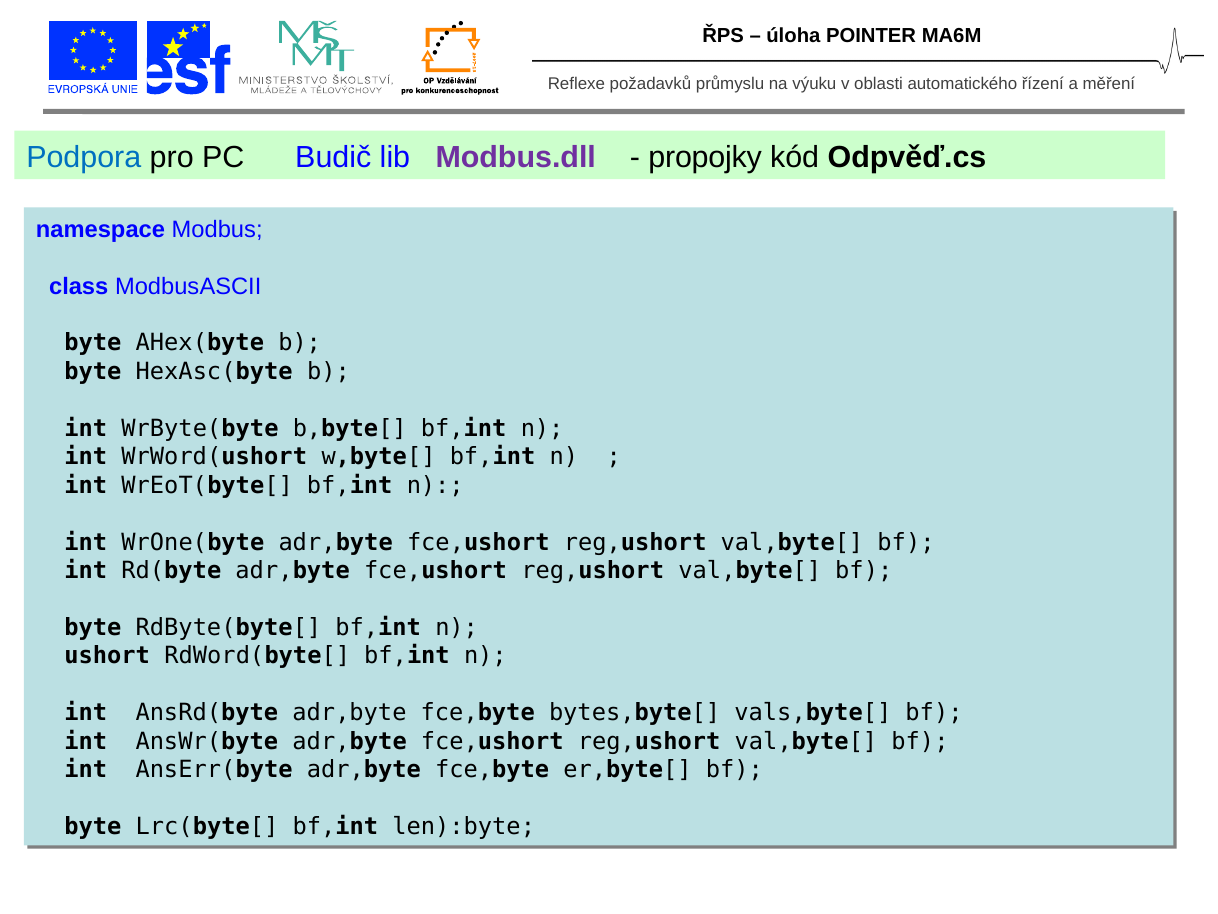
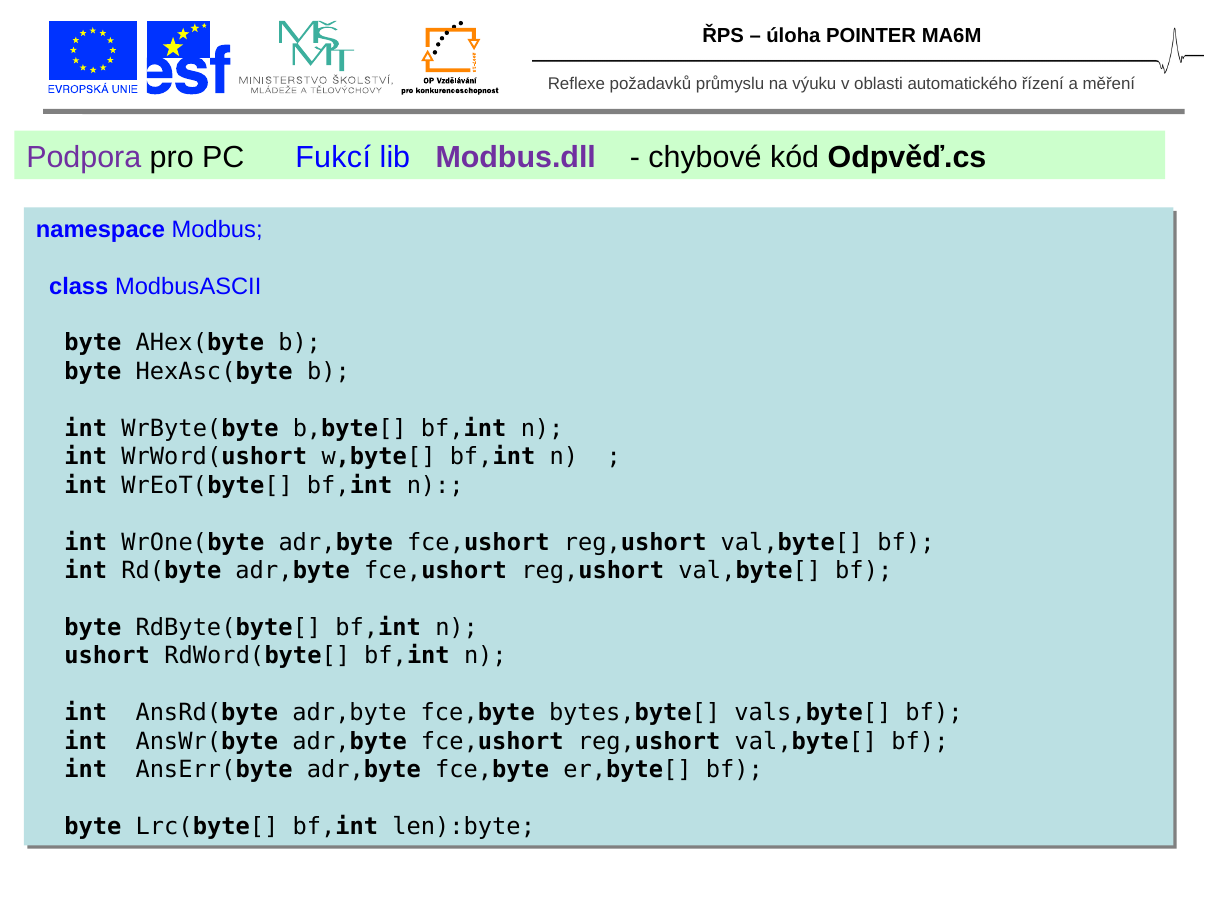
Podpora colour: blue -> purple (84, 157)
Budič: Budič -> Fukcí (333, 157)
propojky: propojky -> chybové (705, 157)
